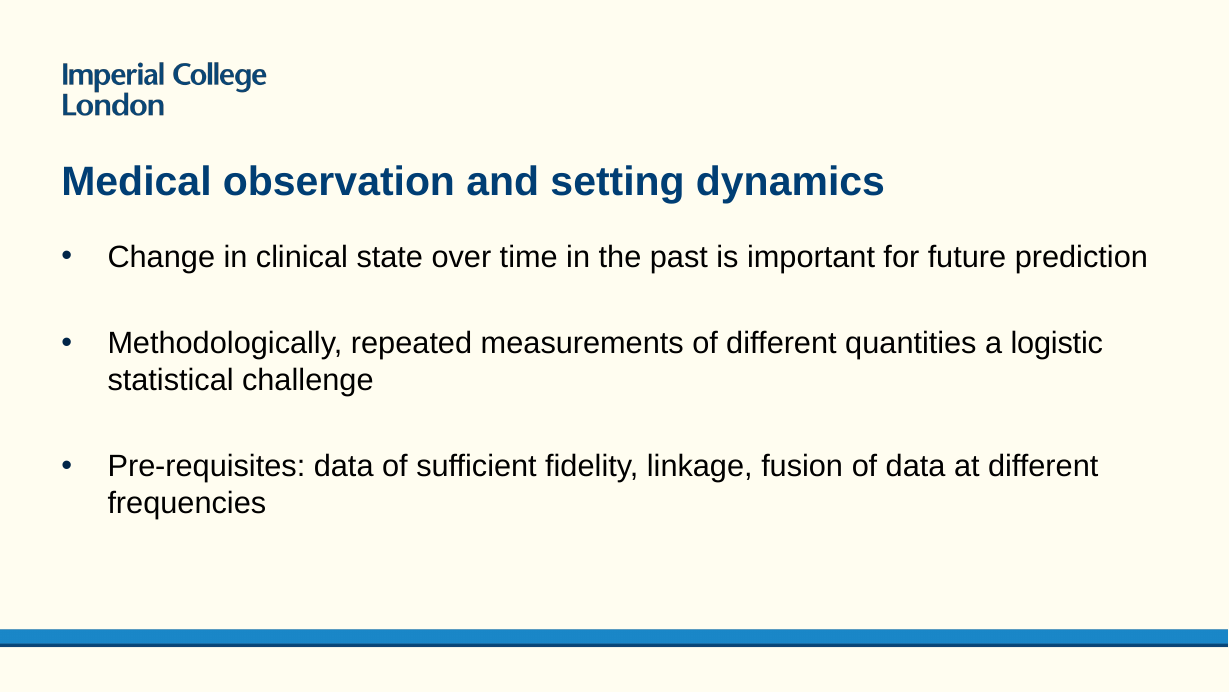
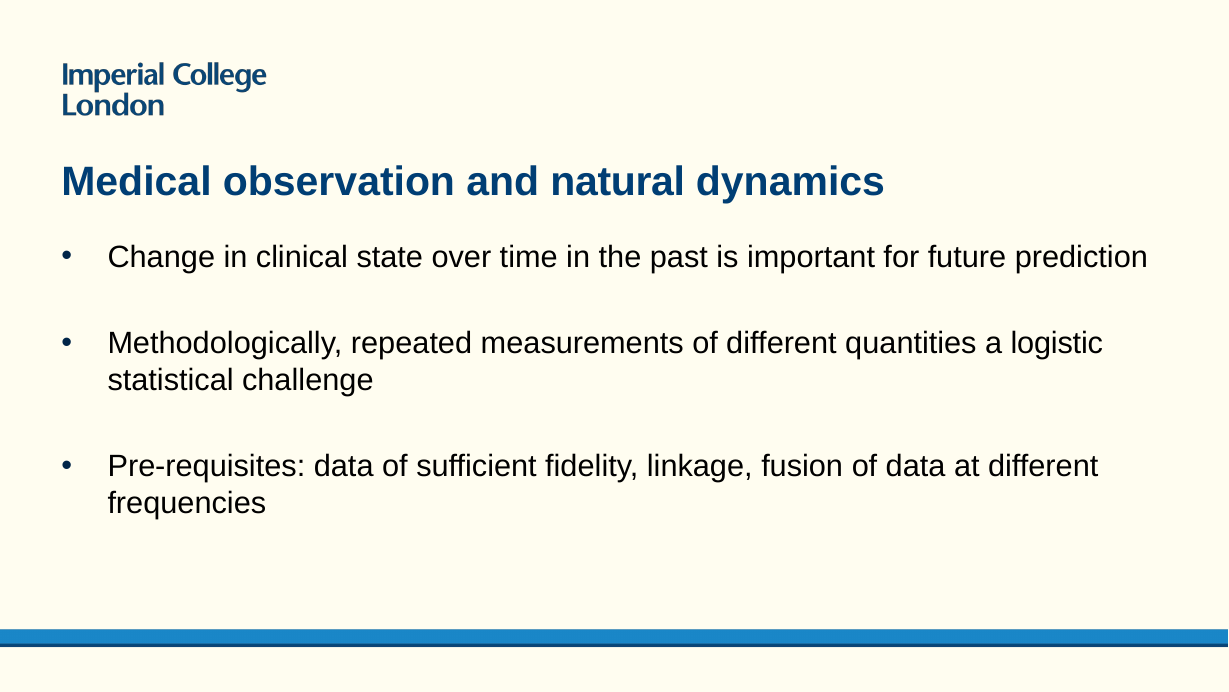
setting: setting -> natural (618, 181)
